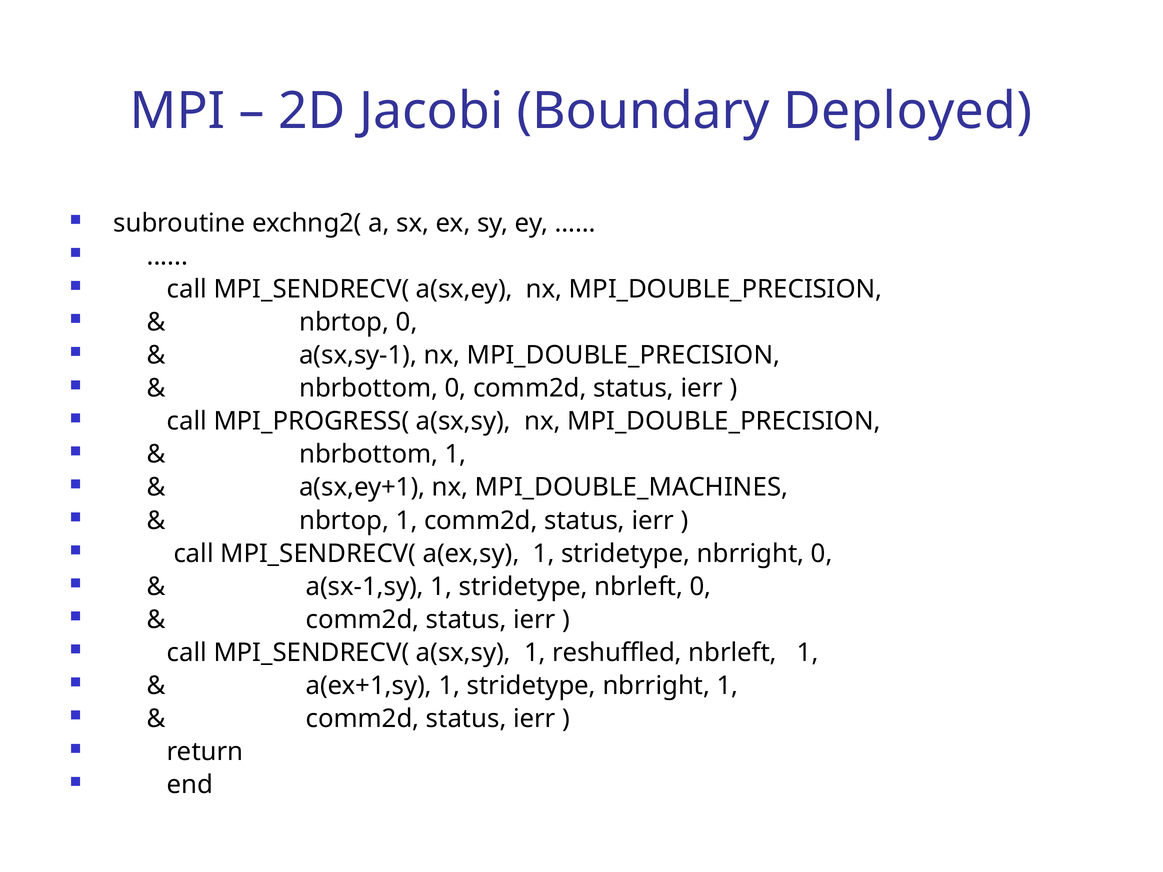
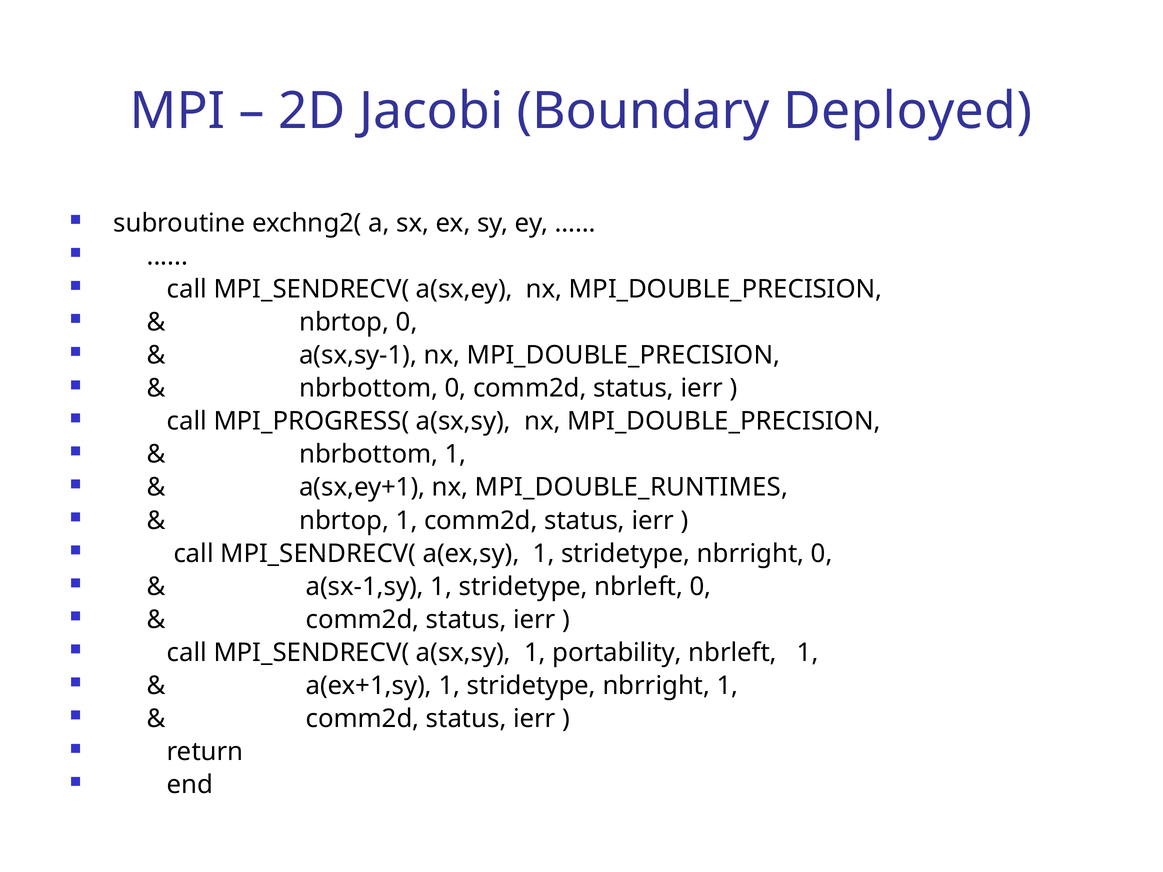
MPI_DOUBLE_MACHINES: MPI_DOUBLE_MACHINES -> MPI_DOUBLE_RUNTIMES (631, 488)
reshuffled: reshuffled -> portability (617, 653)
